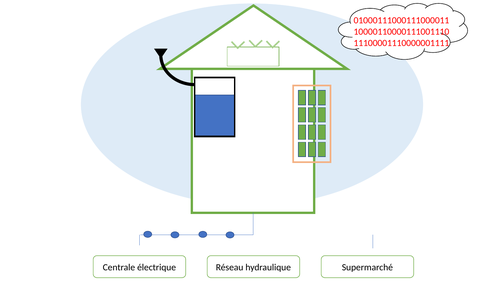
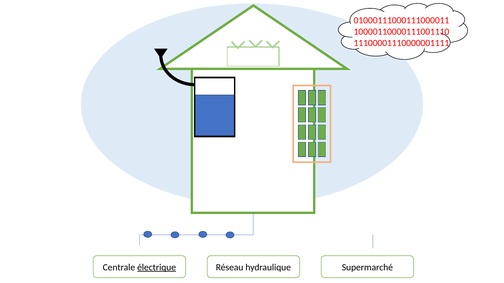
électrique underline: none -> present (157, 268)
